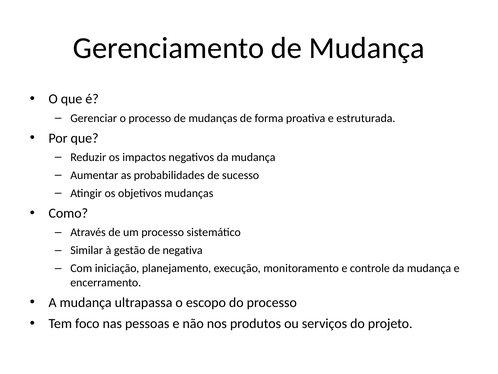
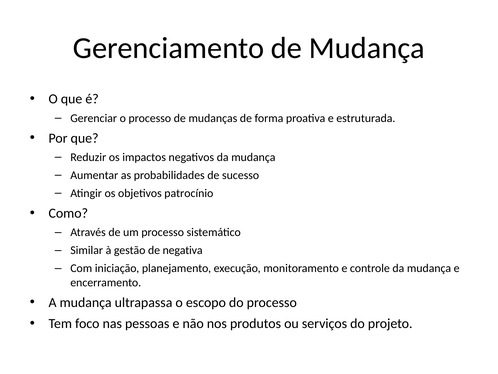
objetivos mudanças: mudanças -> patrocínio (189, 193)
